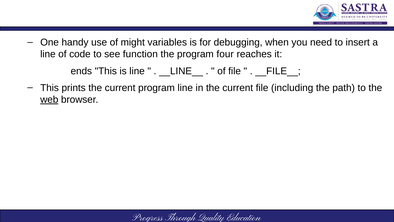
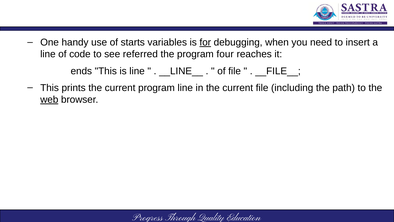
might: might -> starts (133, 42)
for underline: none -> present (205, 42)
function: function -> referred (140, 54)
